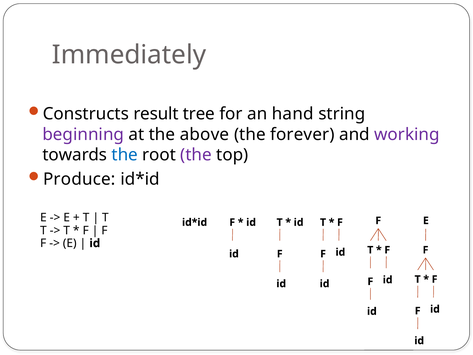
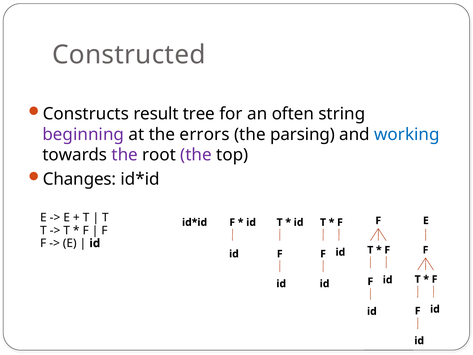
Immediately: Immediately -> Constructed (129, 55)
hand: hand -> often (293, 114)
above: above -> errors (205, 134)
forever: forever -> parsing (302, 134)
working colour: purple -> blue (407, 134)
the colour: blue -> purple (125, 155)
Produce: Produce -> Changes (79, 179)
